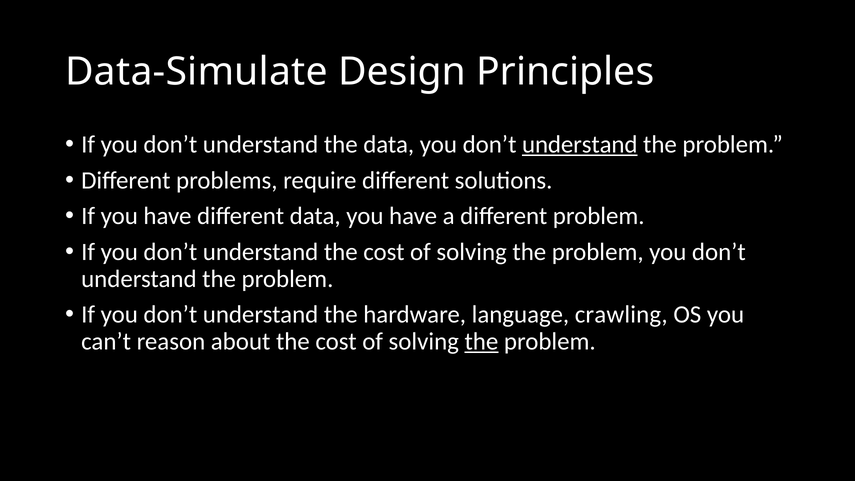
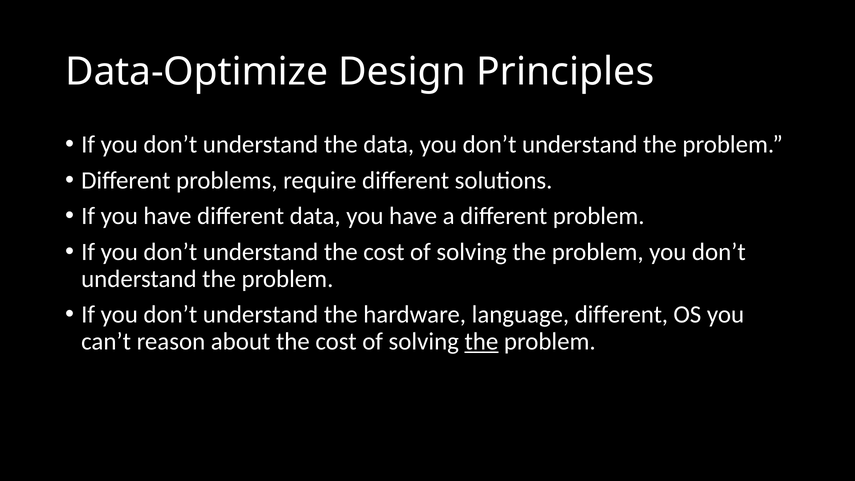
Data-Simulate: Data-Simulate -> Data-Optimize (197, 72)
understand underline: present -> none (580, 145)
language crawling: crawling -> different (621, 315)
